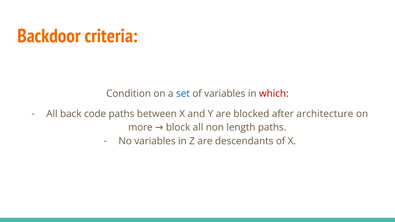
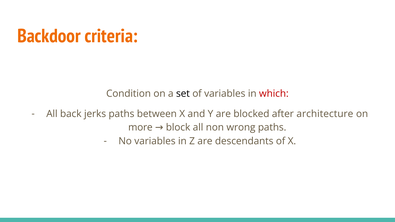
set colour: blue -> black (183, 94)
code: code -> jerks (95, 114)
length: length -> wrong (241, 128)
